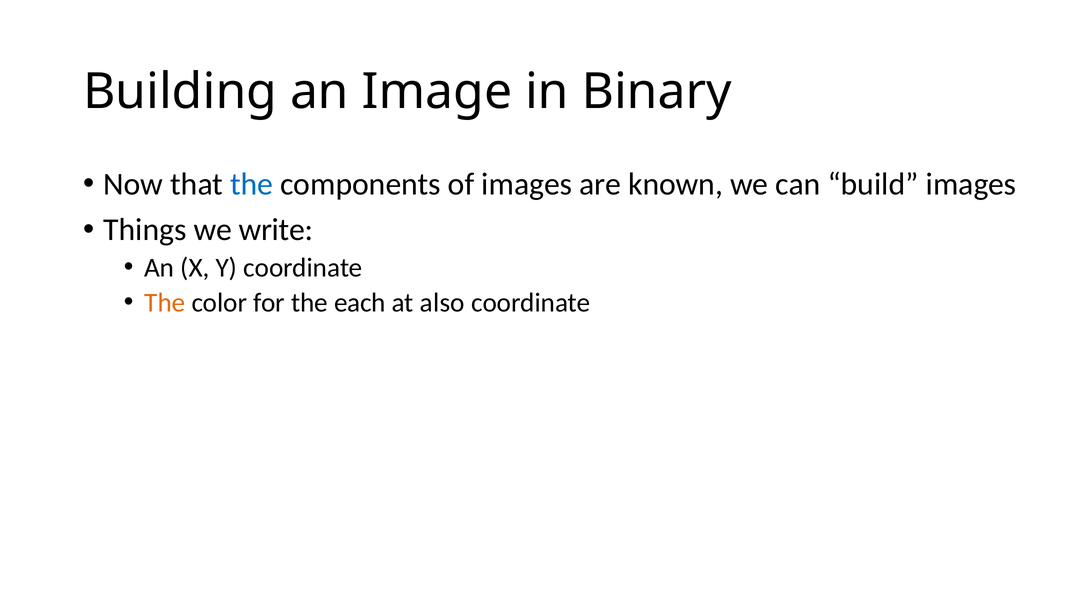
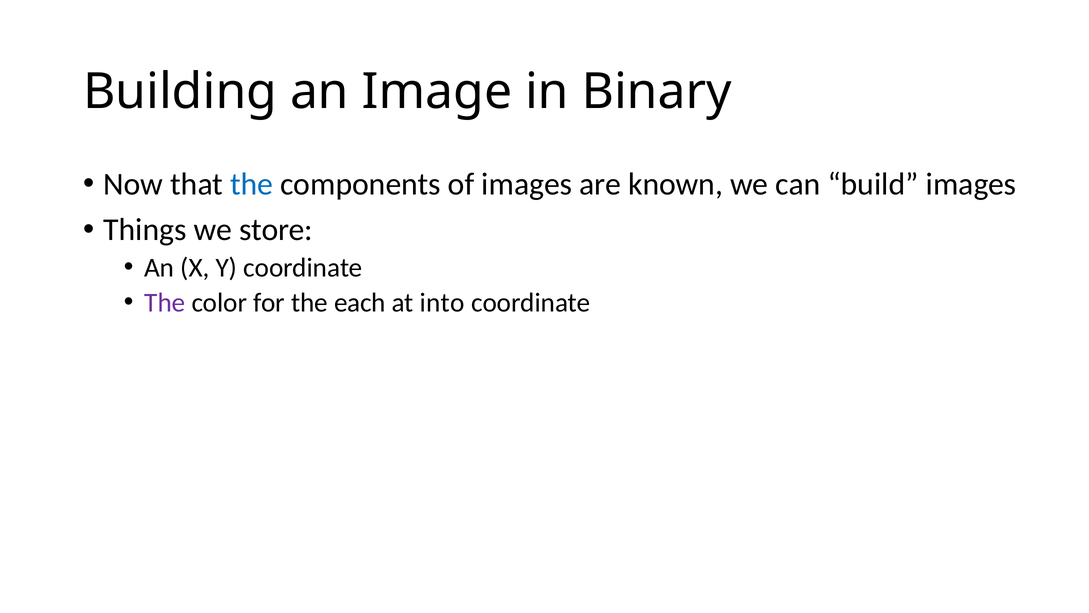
write: write -> store (276, 230)
The colour: orange -> purple (165, 302)
also: also -> into (442, 302)
